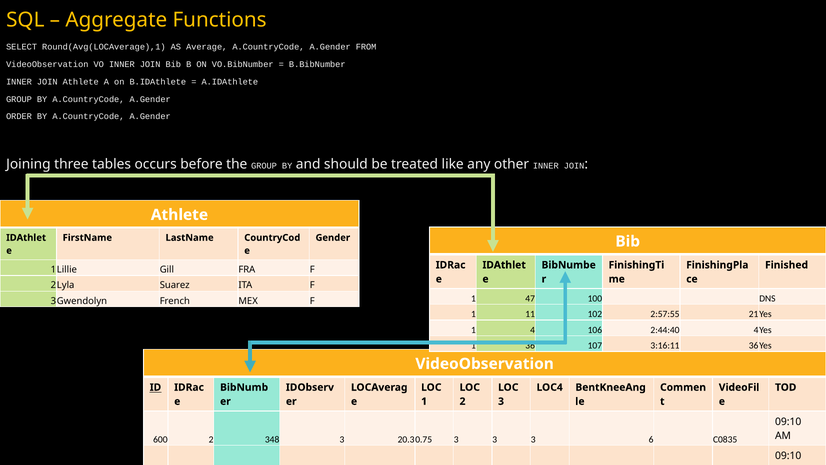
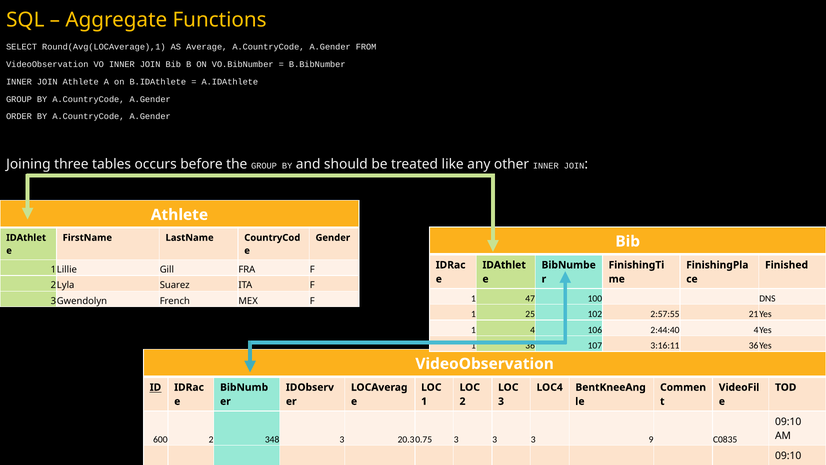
11: 11 -> 25 (530, 314)
6: 6 -> 9 (651, 439)
